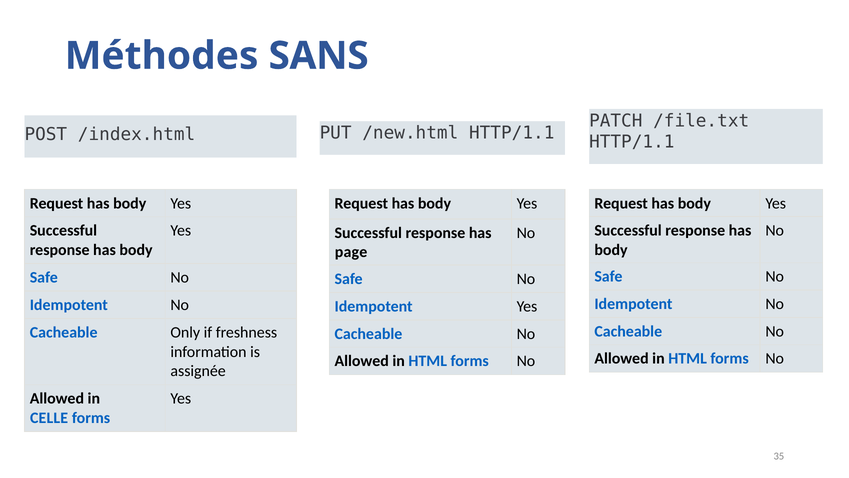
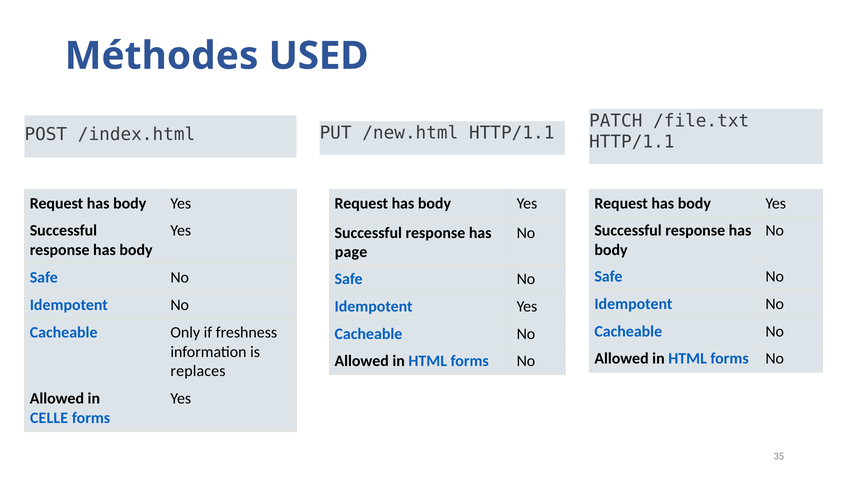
SANS: SANS -> USED (319, 56)
assignée: assignée -> replaces (198, 371)
